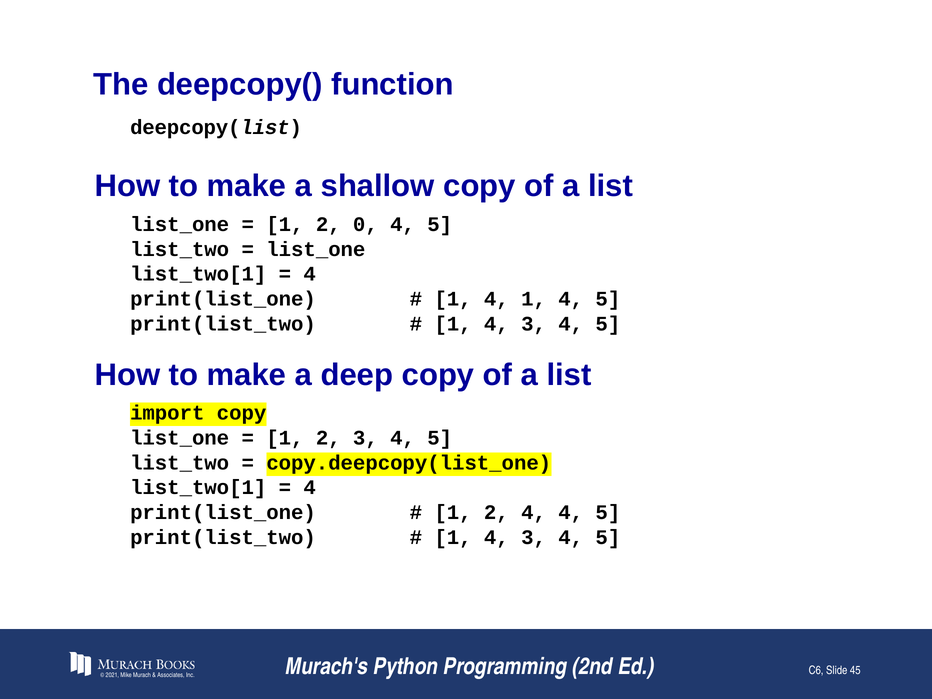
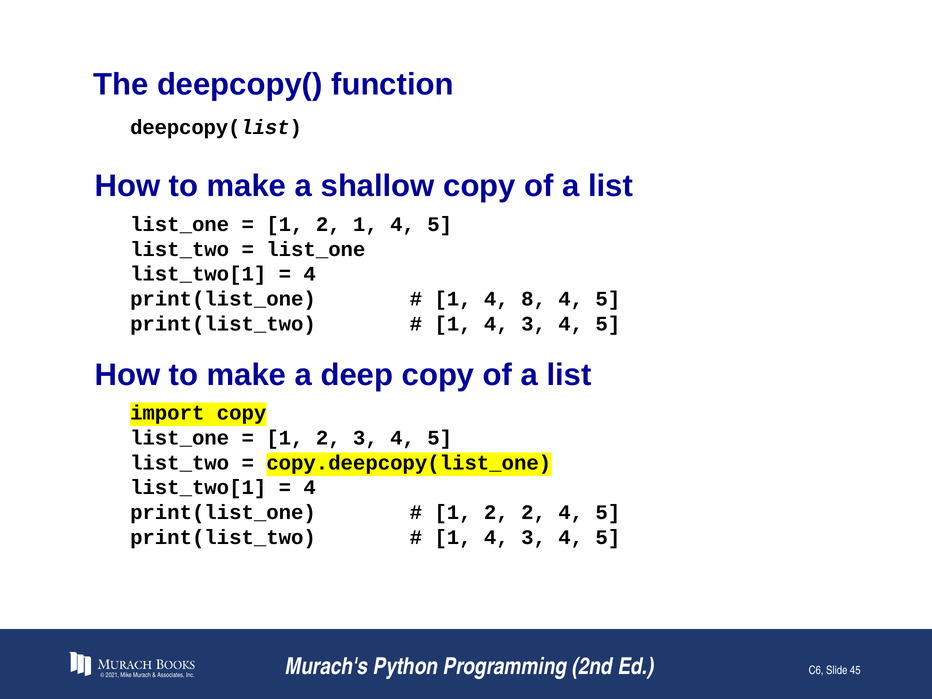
2 0: 0 -> 1 (365, 224)
4 1: 1 -> 8 (534, 299)
2 4: 4 -> 2 (534, 512)
